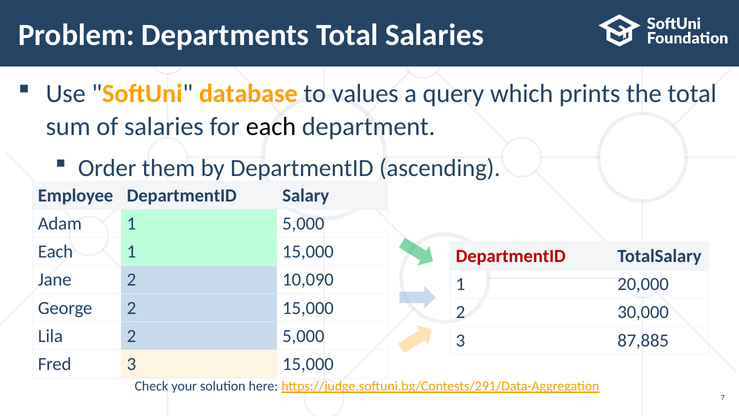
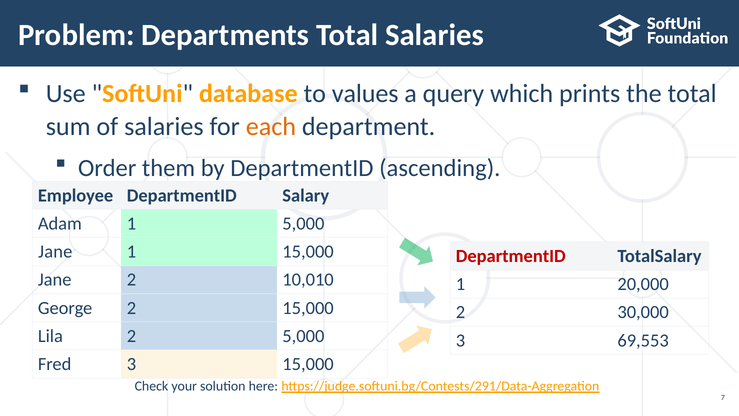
each colour: black -> orange (271, 127)
Each: Each -> Jane (55, 251)
10,090: 10,090 -> 10,010 (308, 280)
87,885: 87,885 -> 69,553 (643, 340)
